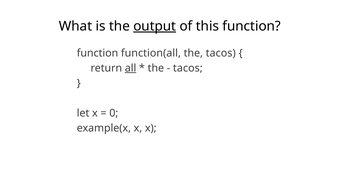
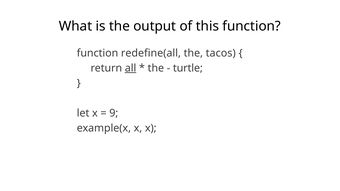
output underline: present -> none (155, 26)
function(all: function(all -> redefine(all (151, 53)
tacos: tacos -> turtle (188, 68)
0: 0 -> 9 (114, 113)
